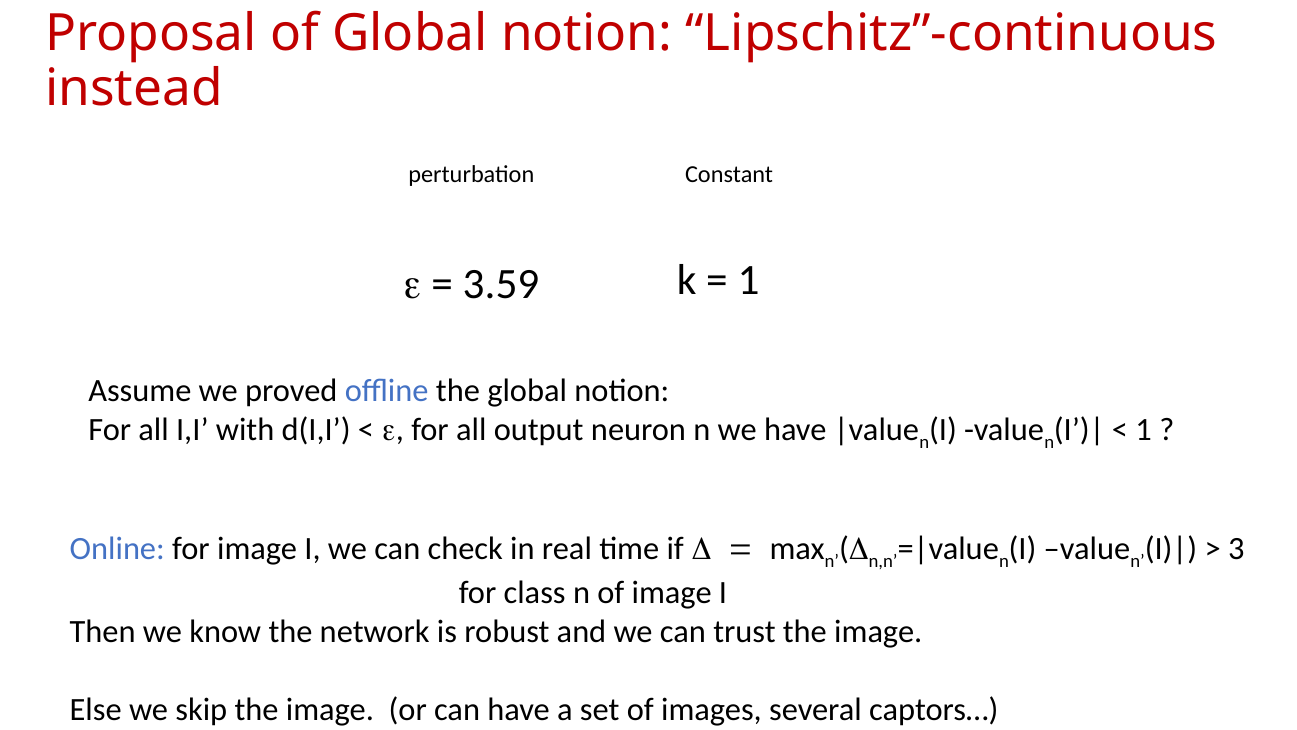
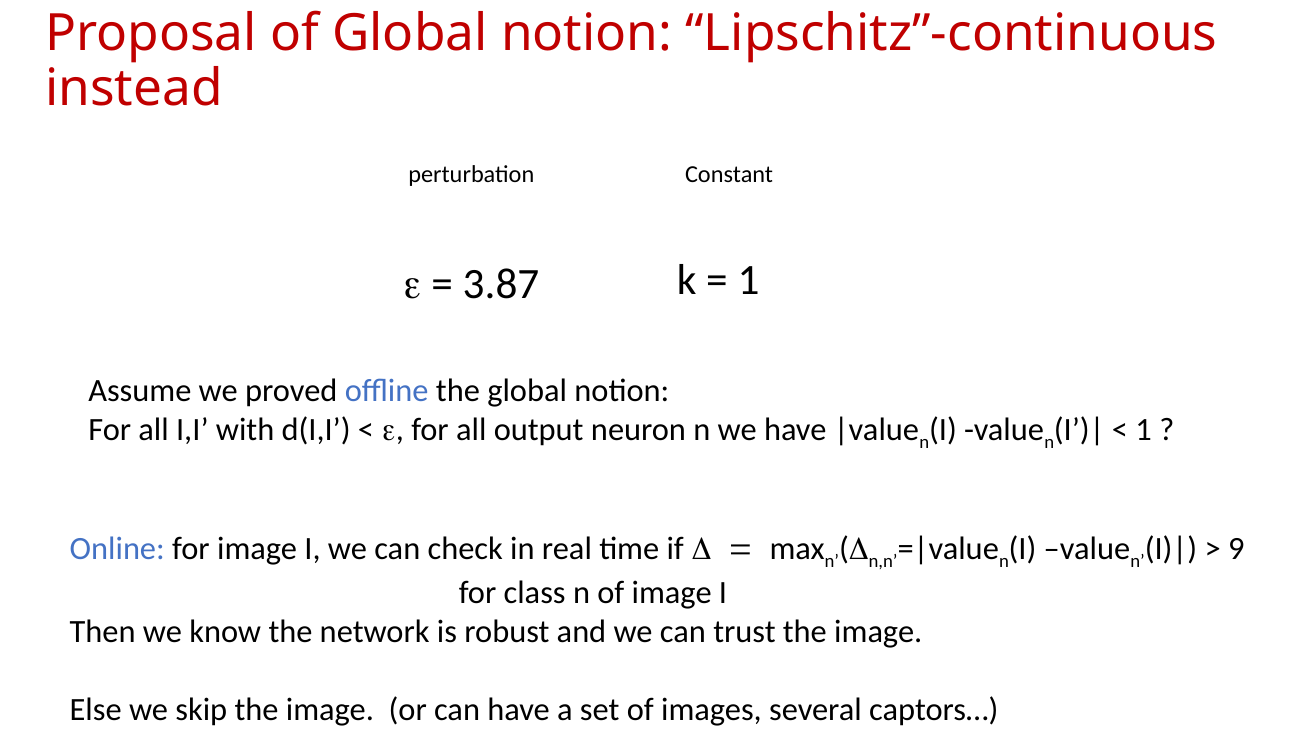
3.59: 3.59 -> 3.87 (501, 284)
3: 3 -> 9 (1236, 548)
